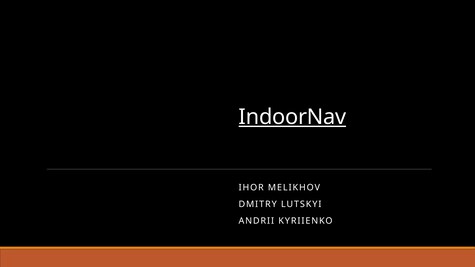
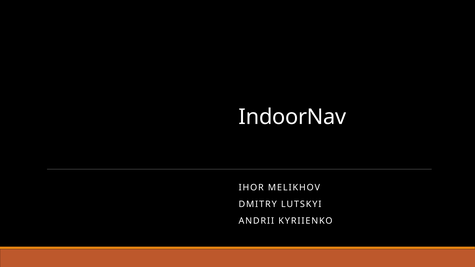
IndoorNav underline: present -> none (292, 117)
